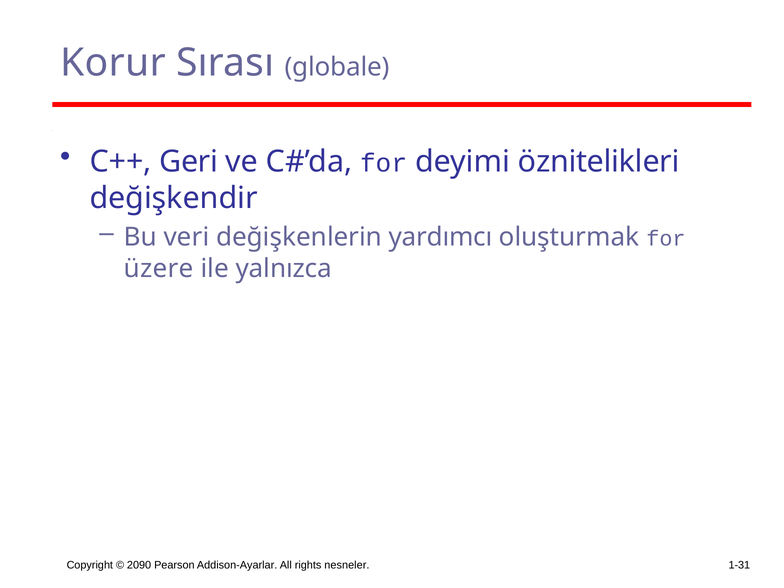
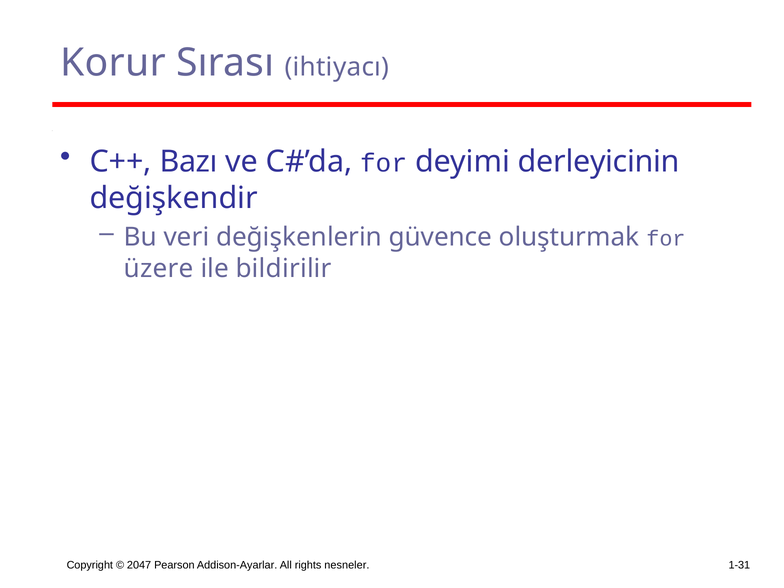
globale: globale -> ihtiyacı (337, 67)
Geri: Geri -> Bazı (189, 162)
öznitelikleri: öznitelikleri -> derleyicinin (599, 162)
yardımcı: yardımcı -> güvence (441, 237)
yalnızca: yalnızca -> bildirilir (284, 268)
2090: 2090 -> 2047 (139, 565)
